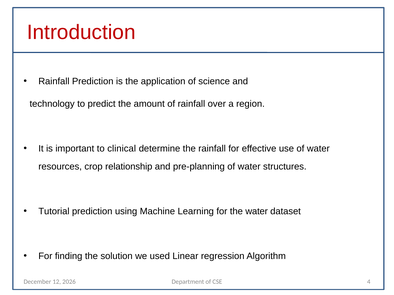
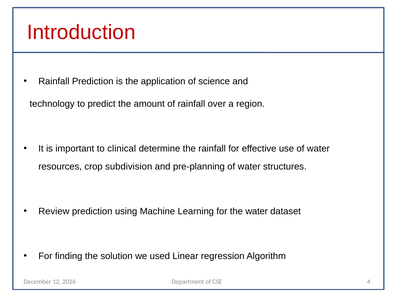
relationship: relationship -> subdivision (129, 167)
Tutorial: Tutorial -> Review (54, 212)
